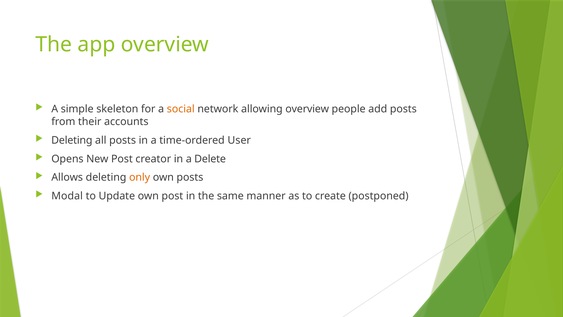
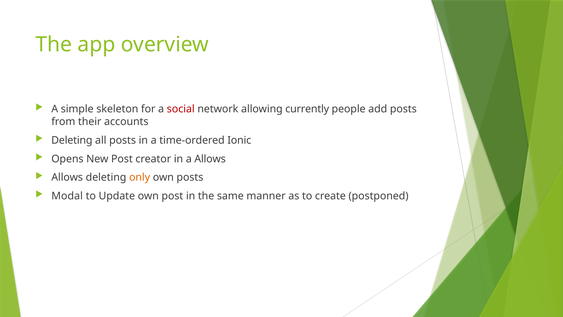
social colour: orange -> red (181, 109)
allowing overview: overview -> currently (307, 109)
User: User -> Ionic (239, 140)
a Delete: Delete -> Allows (210, 159)
